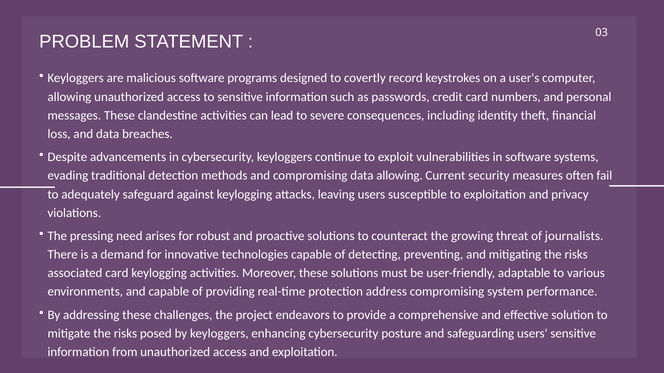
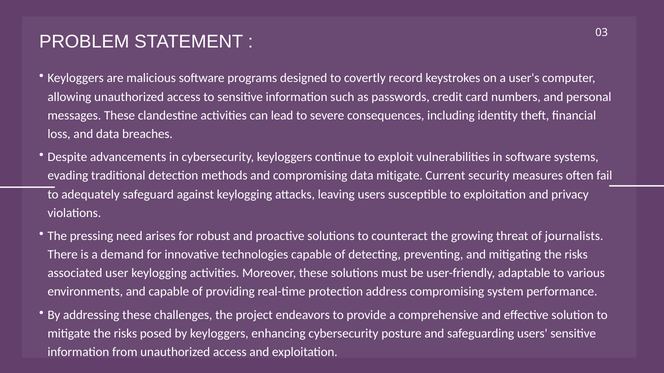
data allowing: allowing -> mitigate (399, 176)
associated card: card -> user (117, 274)
